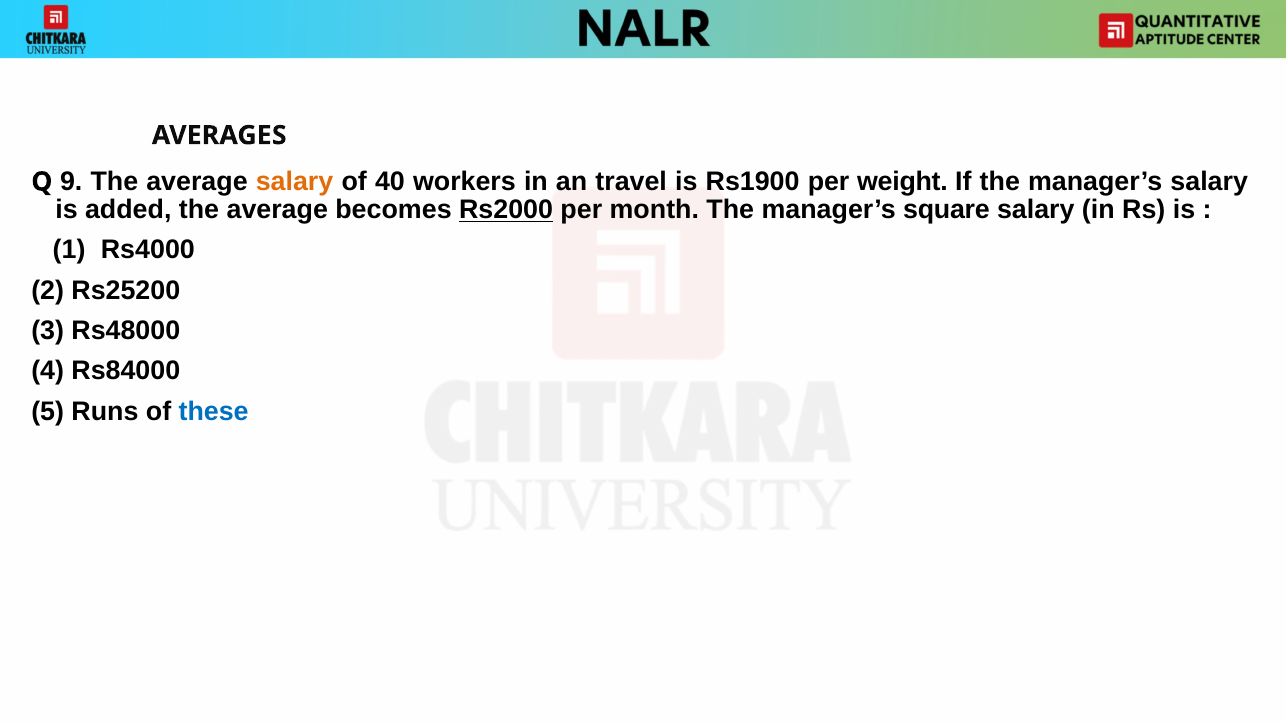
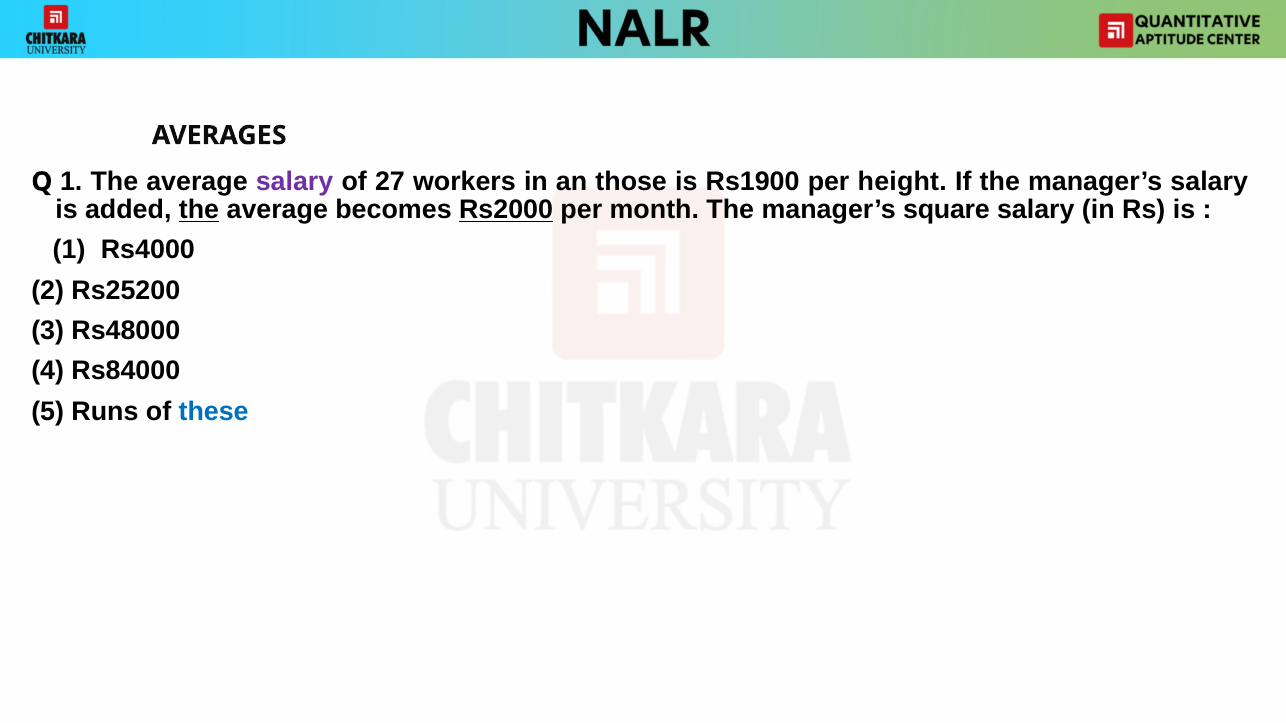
Q 9: 9 -> 1 (71, 182)
salary colour: orange -> purple (295, 182)
40: 40 -> 27 (390, 182)
travel: travel -> those (631, 182)
weight: weight -> height (902, 182)
the underline: none -> present (199, 210)
